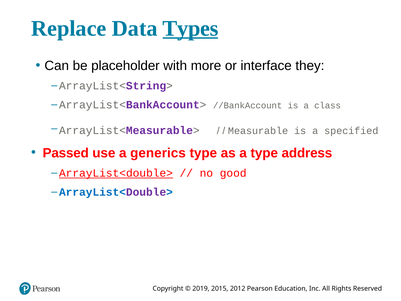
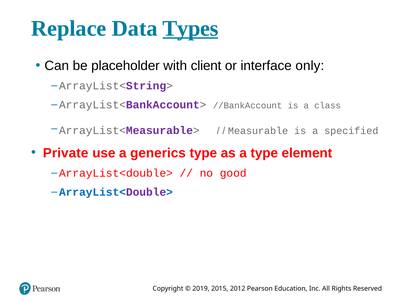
more: more -> client (206, 66)
they: they -> only (310, 66)
Passed: Passed -> Private (66, 153)
address: address -> element (307, 153)
ArrayList<double> underline: present -> none (116, 173)
